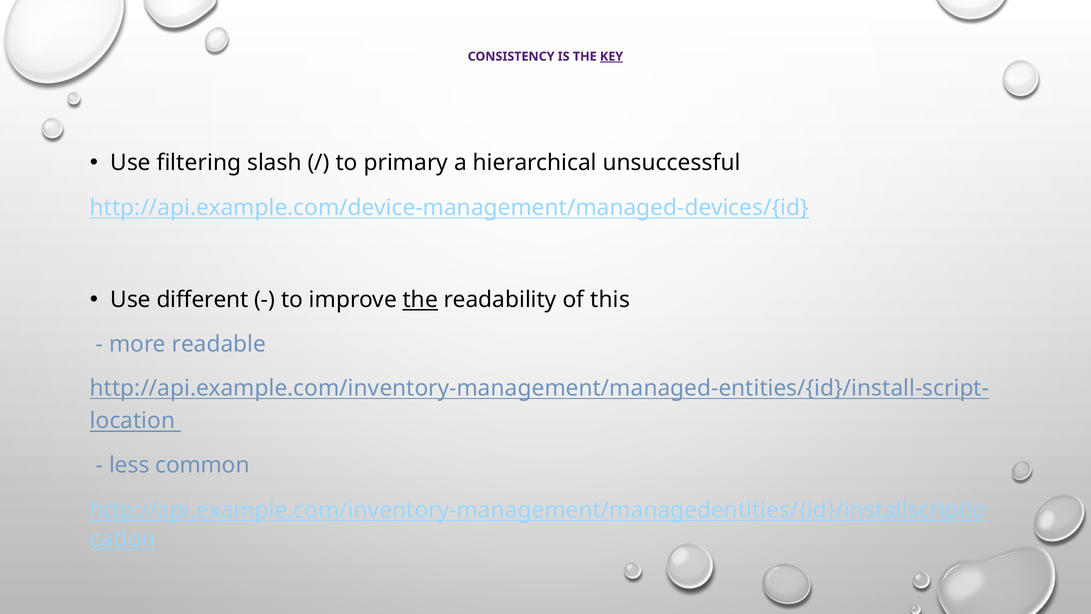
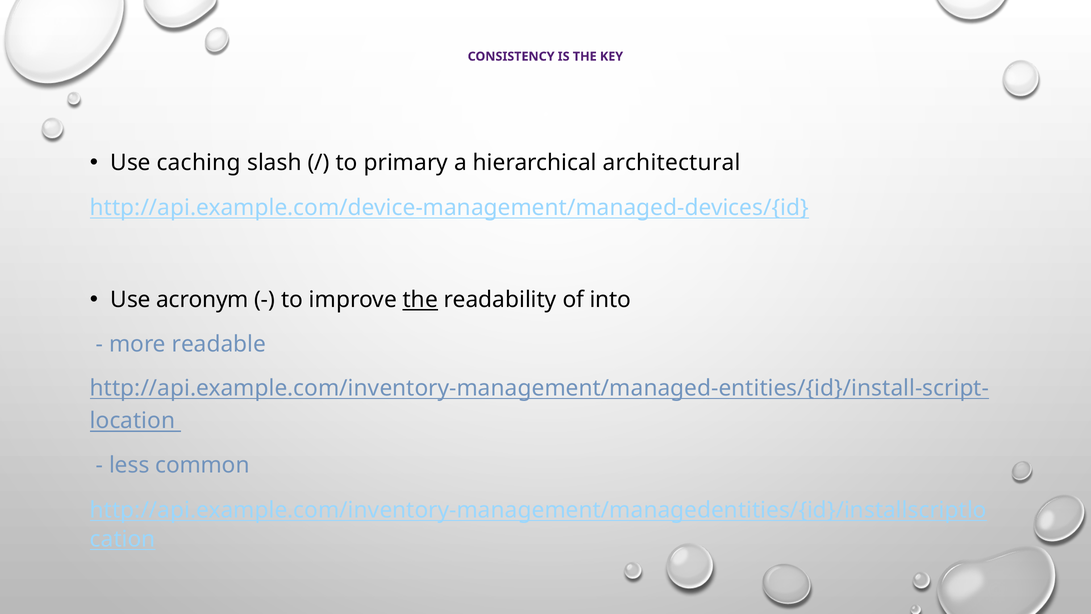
KEY underline: present -> none (612, 57)
filtering: filtering -> caching (199, 163)
unsuccessful: unsuccessful -> architectural (672, 163)
different: different -> acronym (203, 300)
this: this -> into (610, 300)
